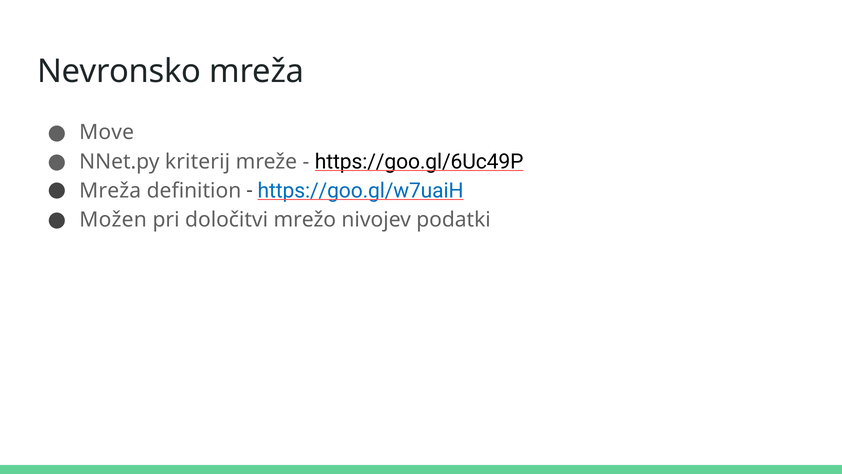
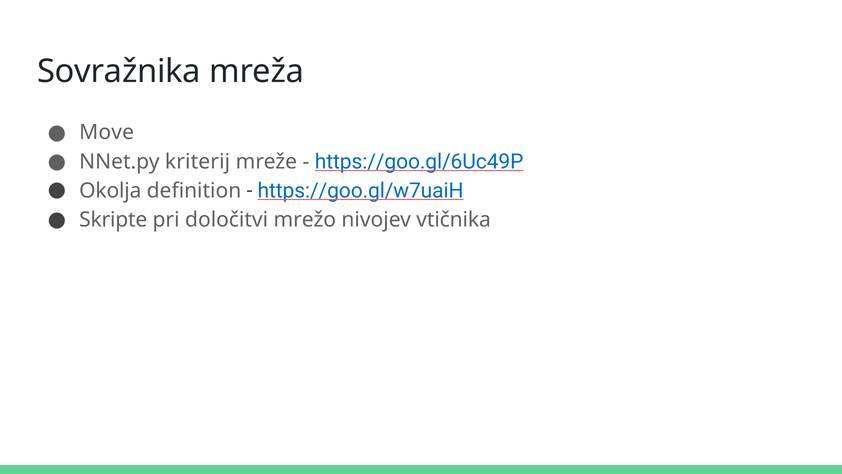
Nevronsko: Nevronsko -> Sovražnika (119, 71)
https://goo.gl/6Uc49P colour: black -> blue (419, 161)
Mreža: Mreža -> Okolja (110, 190)
Možen: Možen -> Skripte (113, 220)
podatki: podatki -> vtičnika (454, 220)
